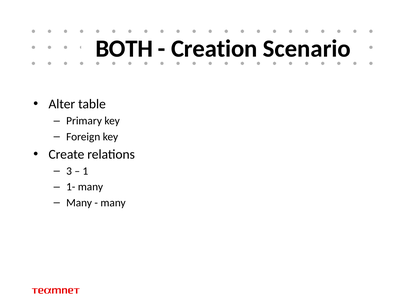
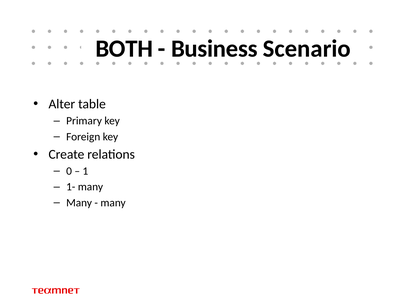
Creation: Creation -> Business (214, 49)
3: 3 -> 0 (69, 171)
